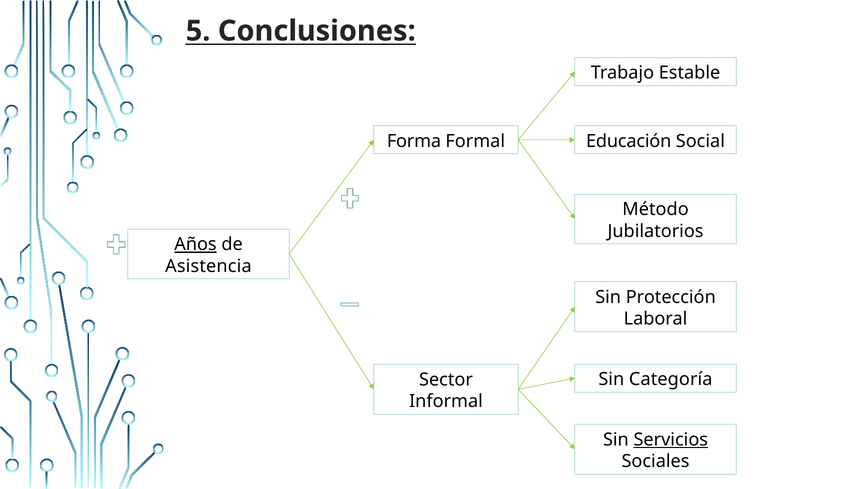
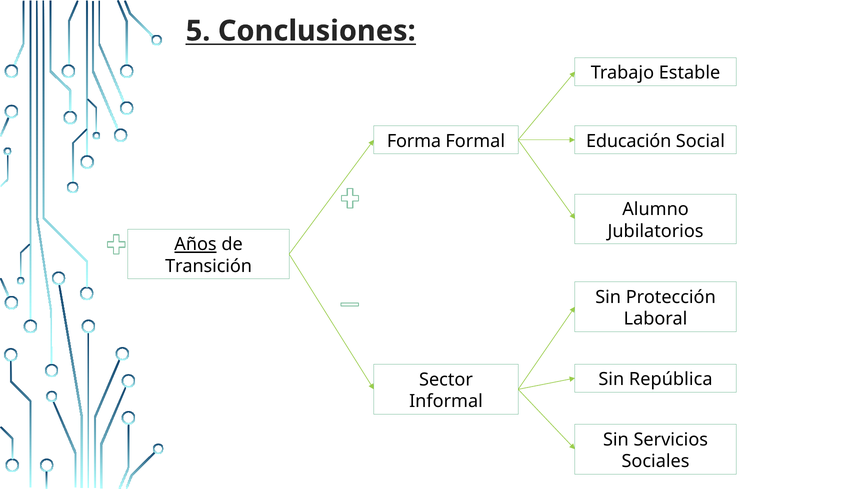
Método: Método -> Alumno (656, 209)
Asistencia: Asistencia -> Transición (209, 266)
Categoría: Categoría -> República (671, 379)
Servicios underline: present -> none (671, 439)
